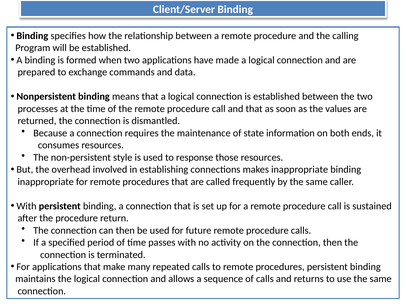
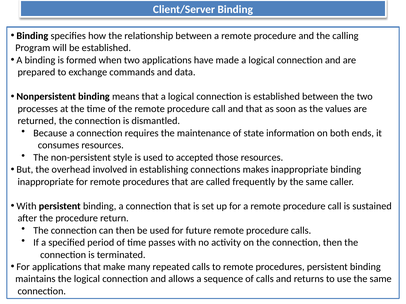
response: response -> accepted (195, 158)
